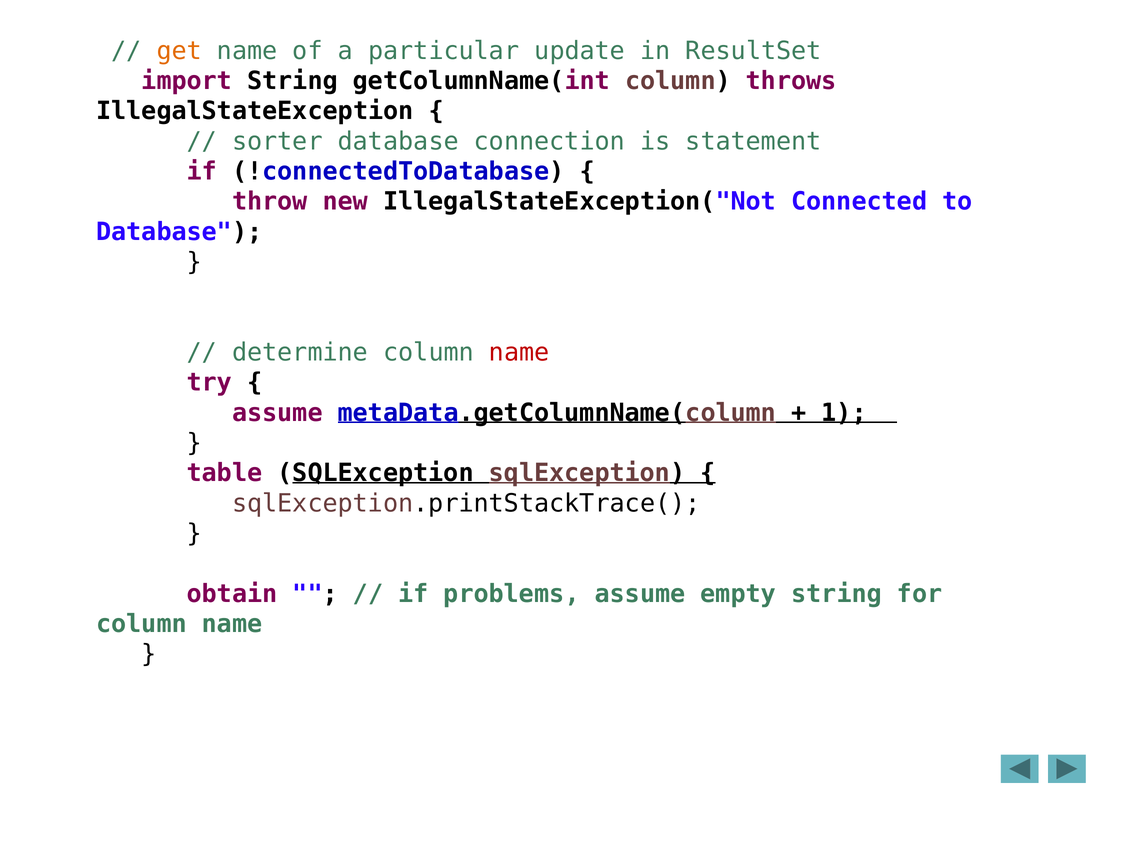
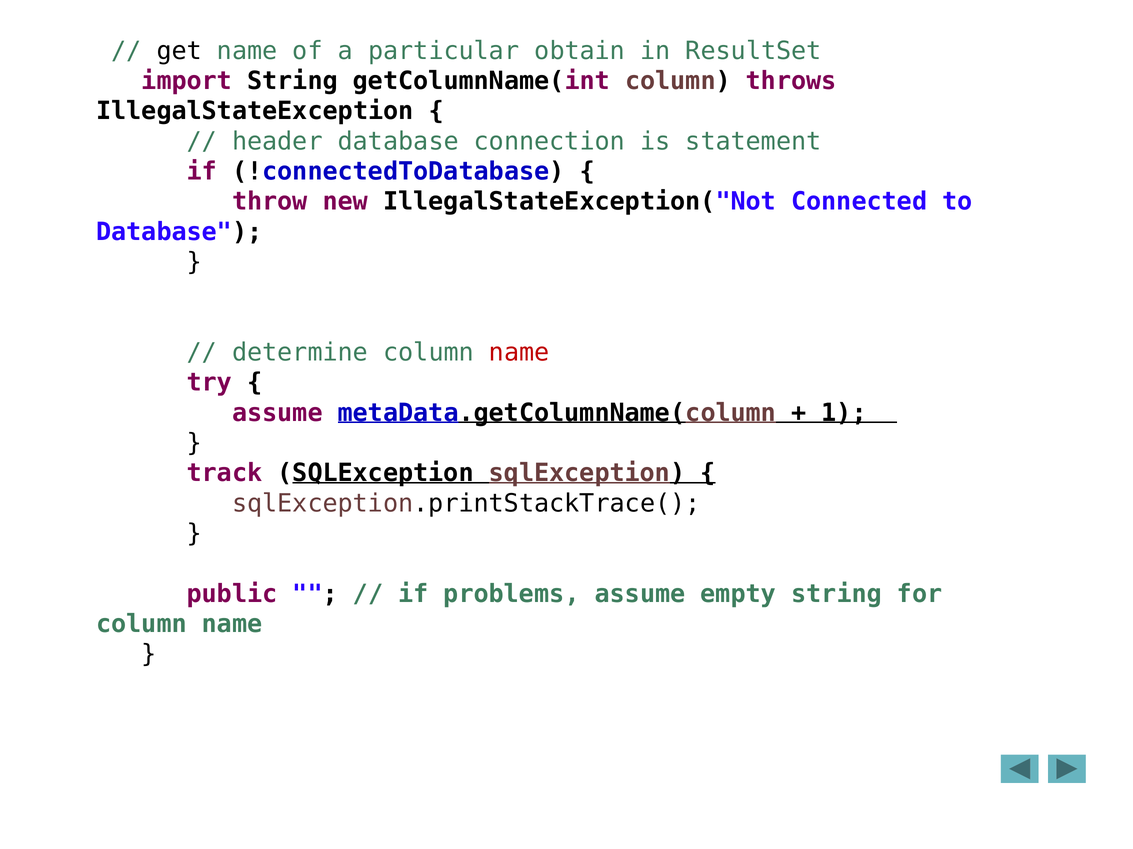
get colour: orange -> black (179, 51)
update: update -> obtain (580, 51)
sorter: sorter -> header (277, 141)
table: table -> track (225, 474)
obtain: obtain -> public (232, 594)
